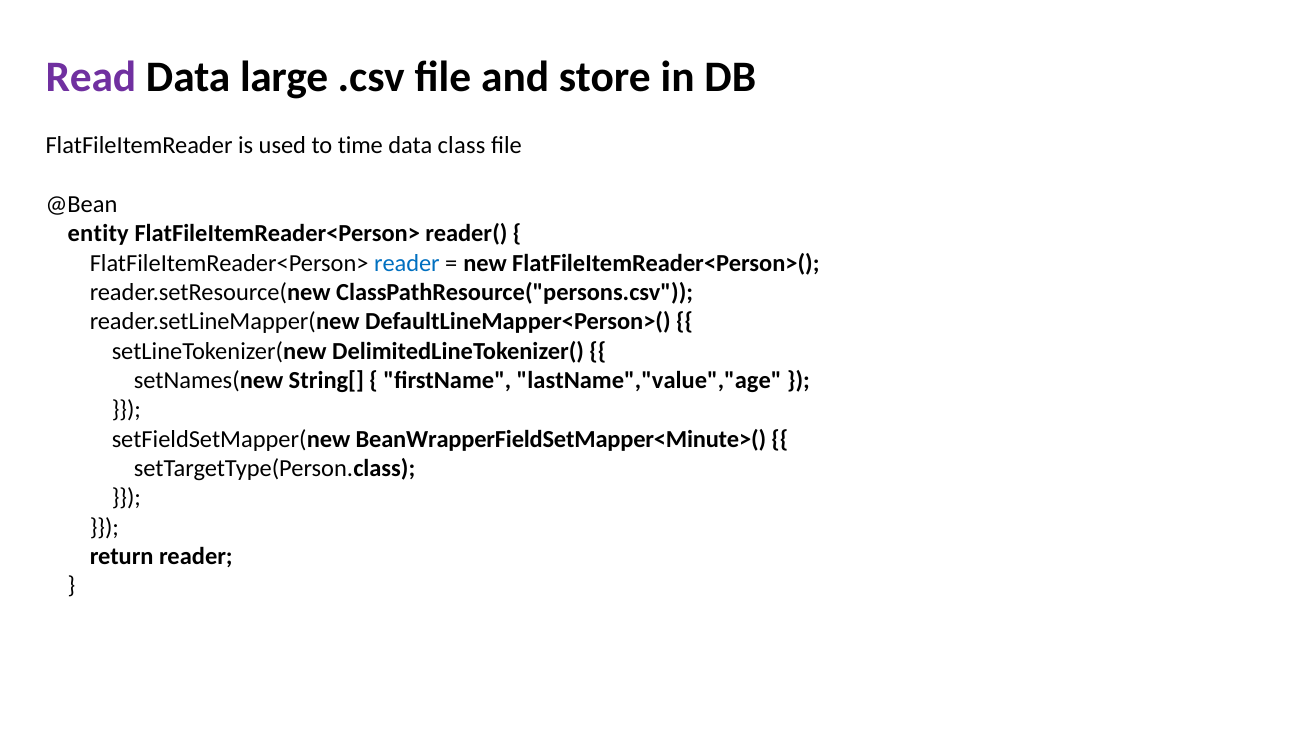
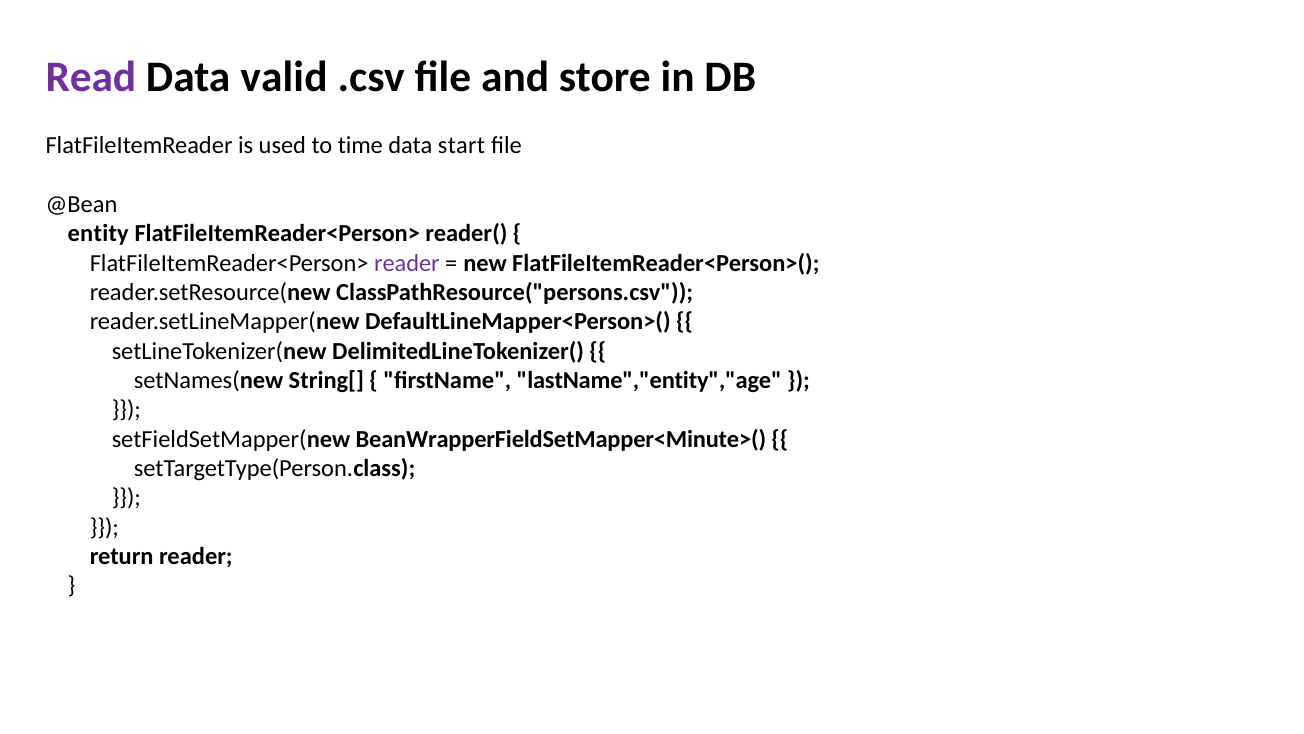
large: large -> valid (284, 77)
class: class -> start (462, 145)
reader colour: blue -> purple (407, 263)
lastName","value","age: lastName","value","age -> lastName","entity","age (649, 380)
